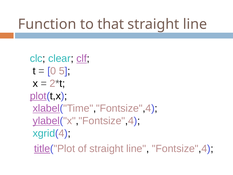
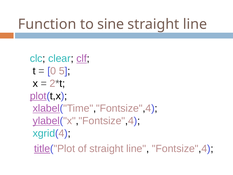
that: that -> sine (111, 24)
